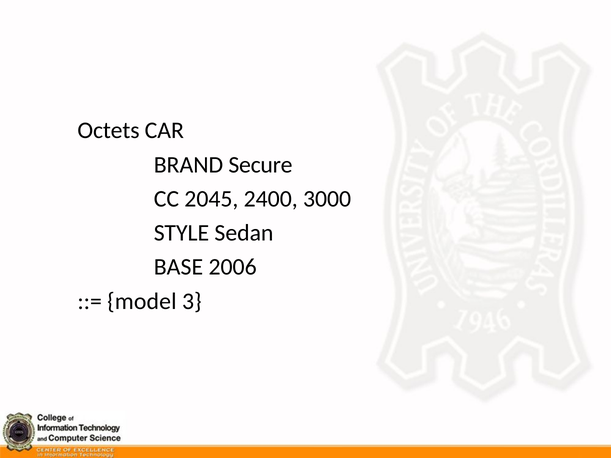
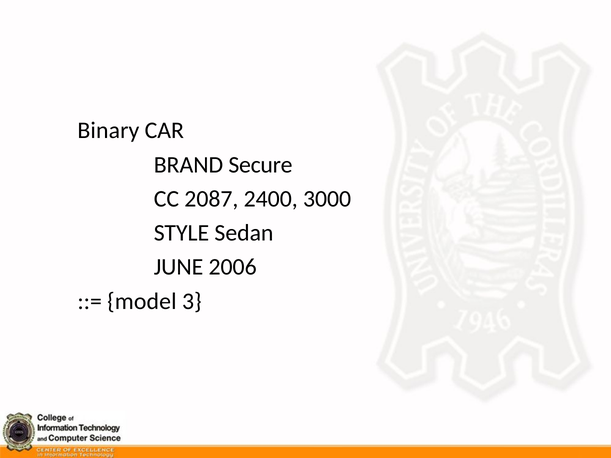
Octets: Octets -> Binary (108, 131)
2045: 2045 -> 2087 (211, 199)
BASE: BASE -> JUNE (179, 267)
